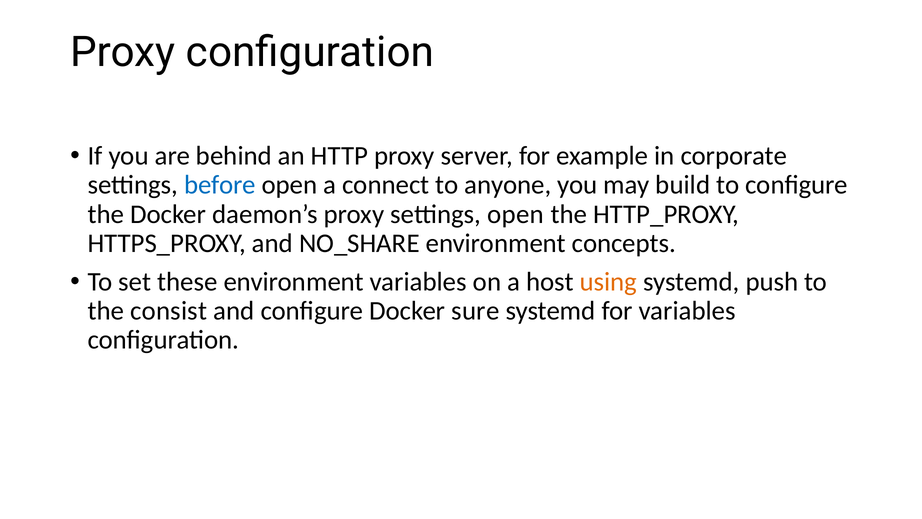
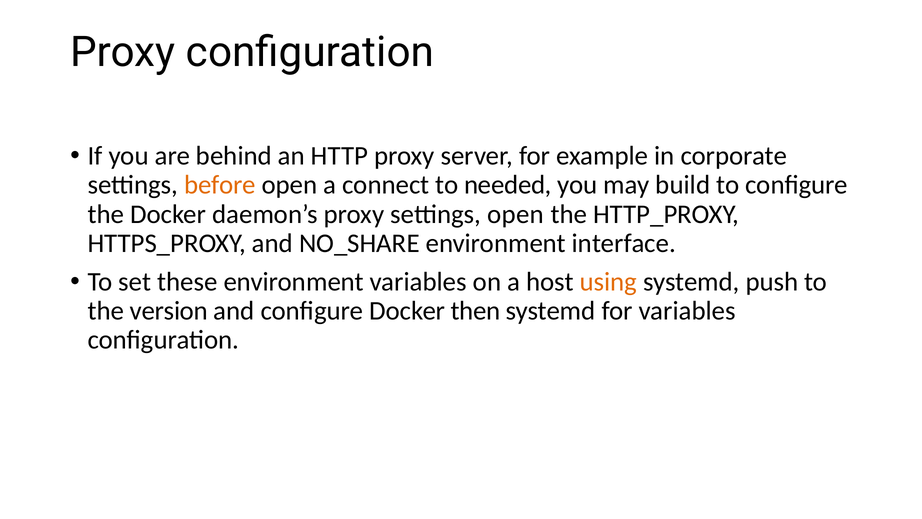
before colour: blue -> orange (220, 185)
anyone: anyone -> needed (508, 185)
concepts: concepts -> interface (624, 243)
consist: consist -> version (169, 311)
sure: sure -> then (476, 311)
